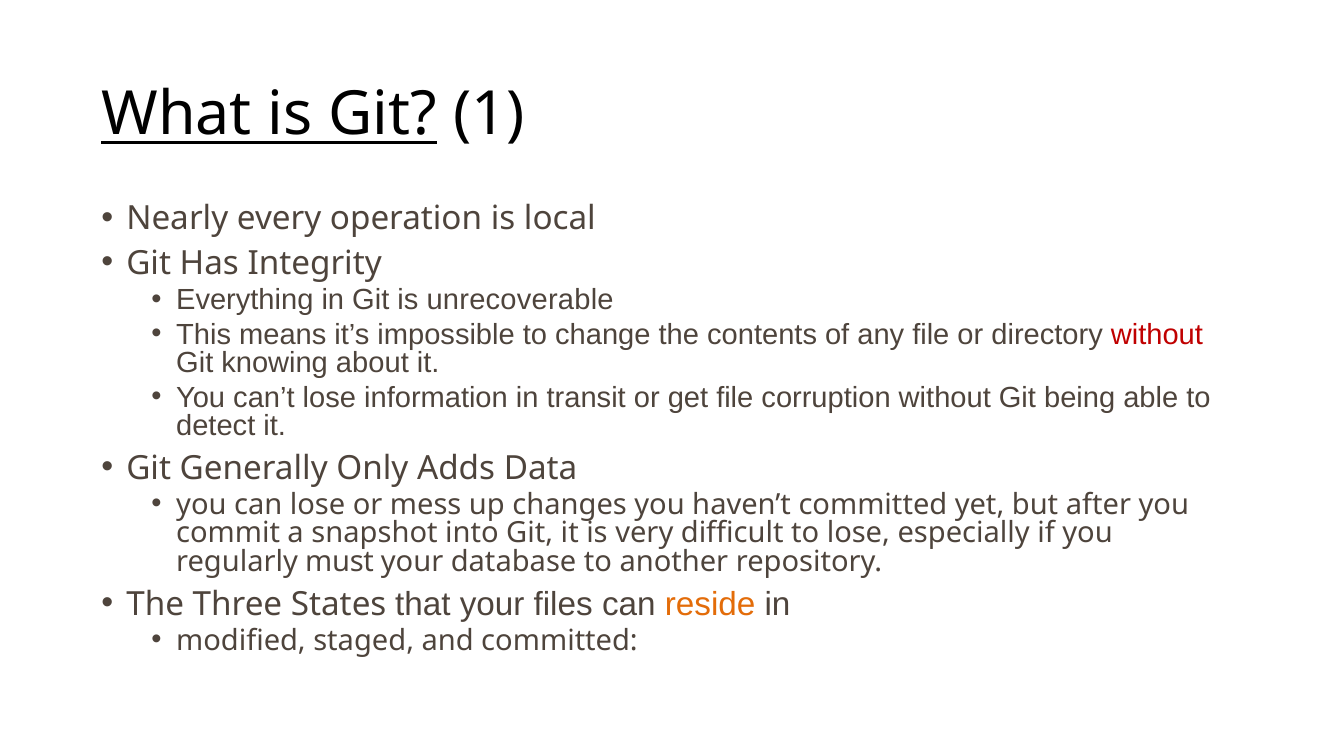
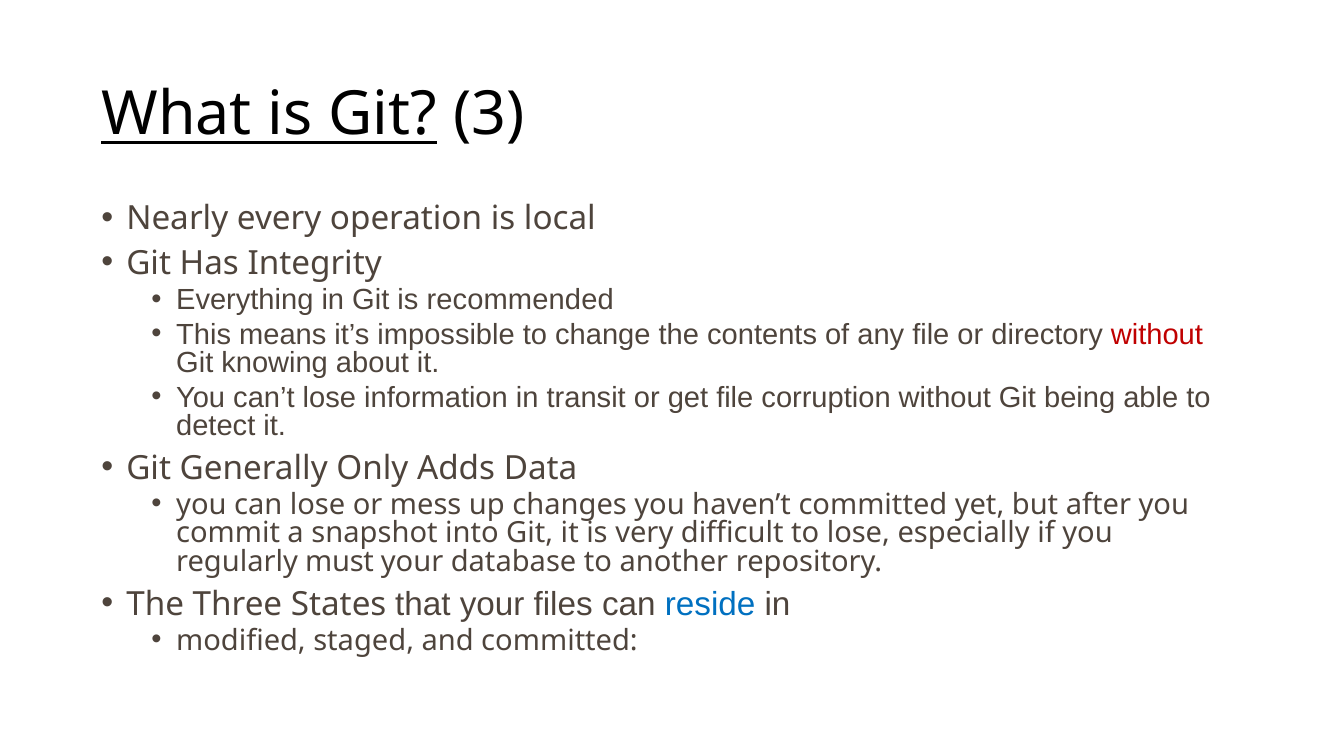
1: 1 -> 3 (489, 114)
unrecoverable: unrecoverable -> recommended (520, 300)
reside colour: orange -> blue (710, 604)
